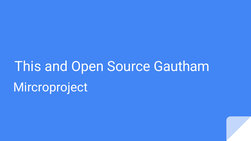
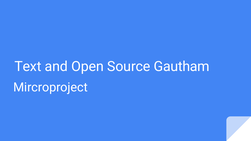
This: This -> Text (28, 67)
